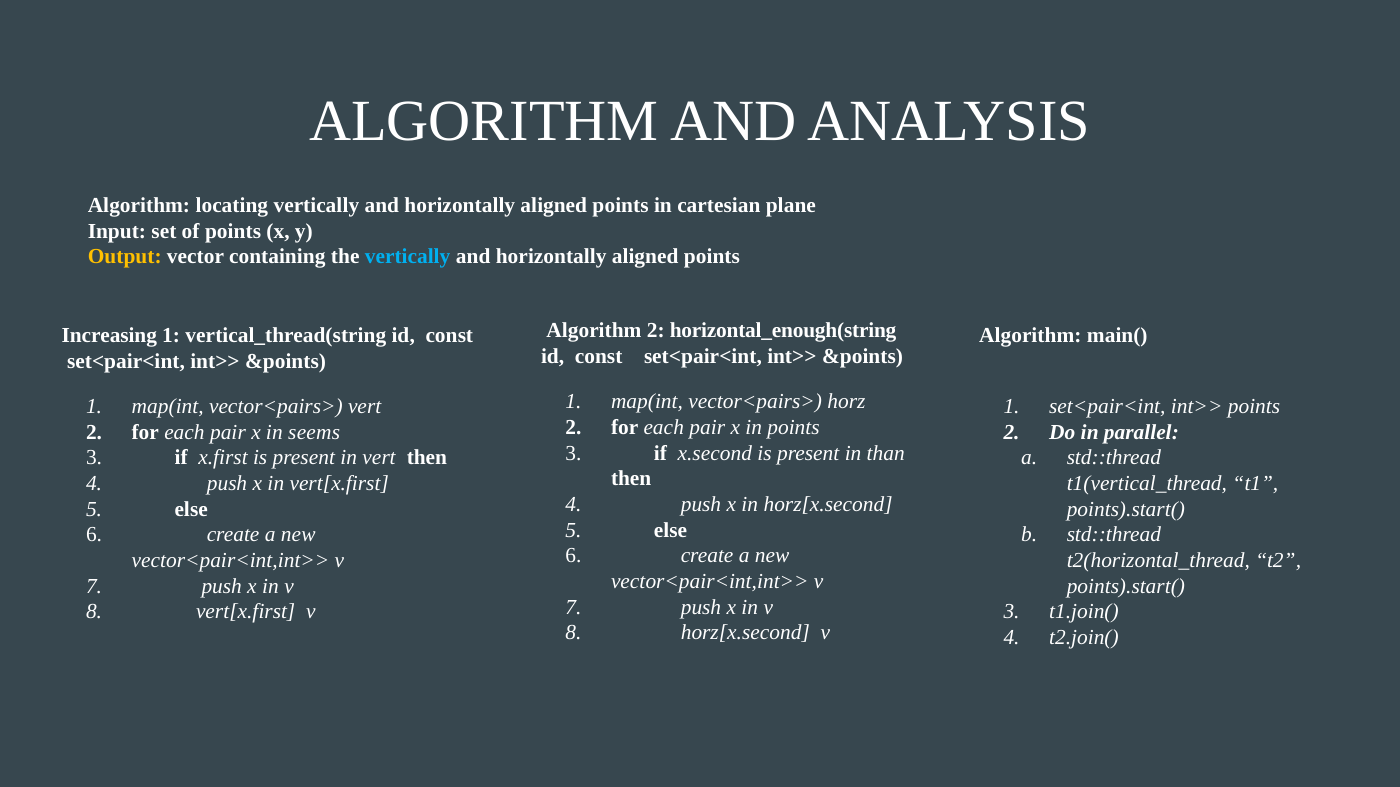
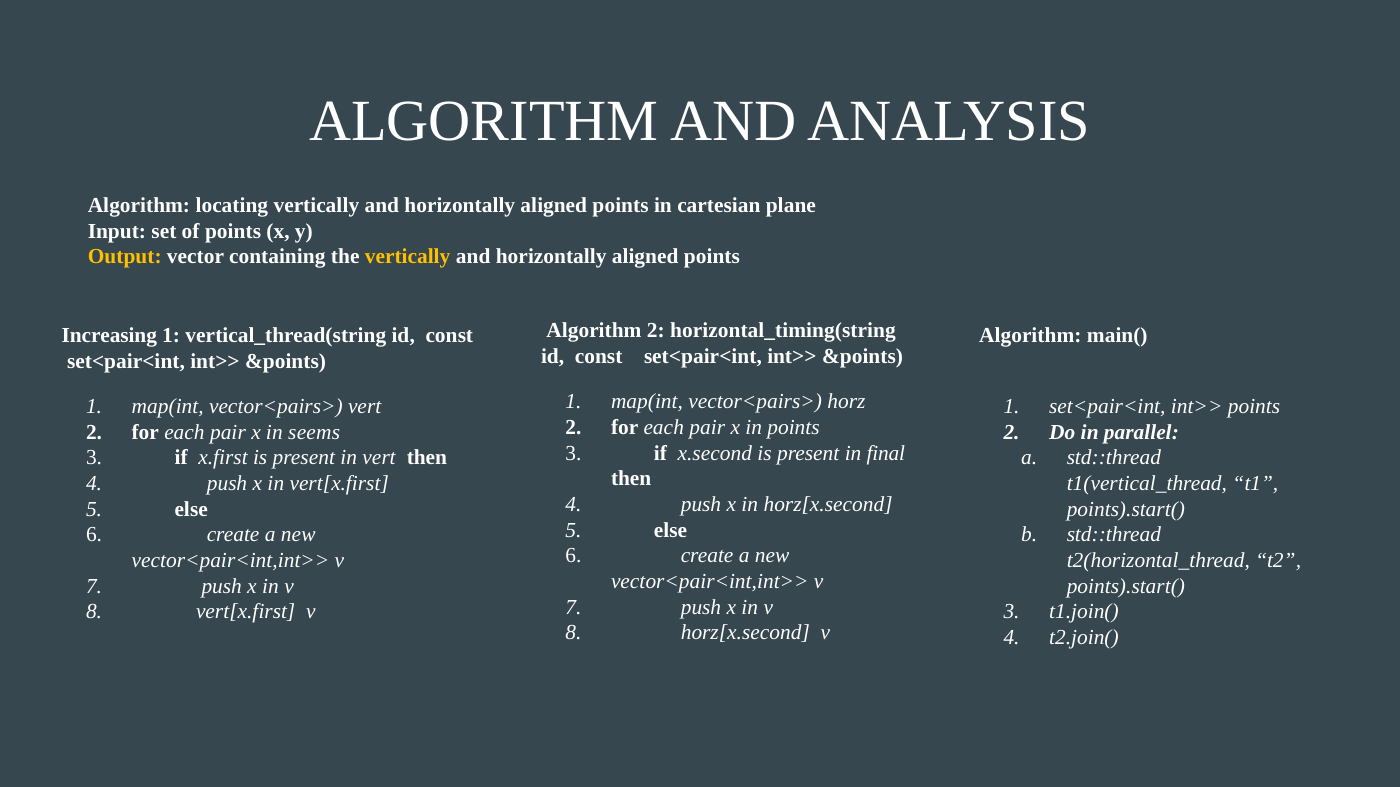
vertically colour: light blue -> yellow (408, 257)
horizontal_enough(string: horizontal_enough(string -> horizontal_timing(string (783, 331)
than: than -> final (886, 453)
